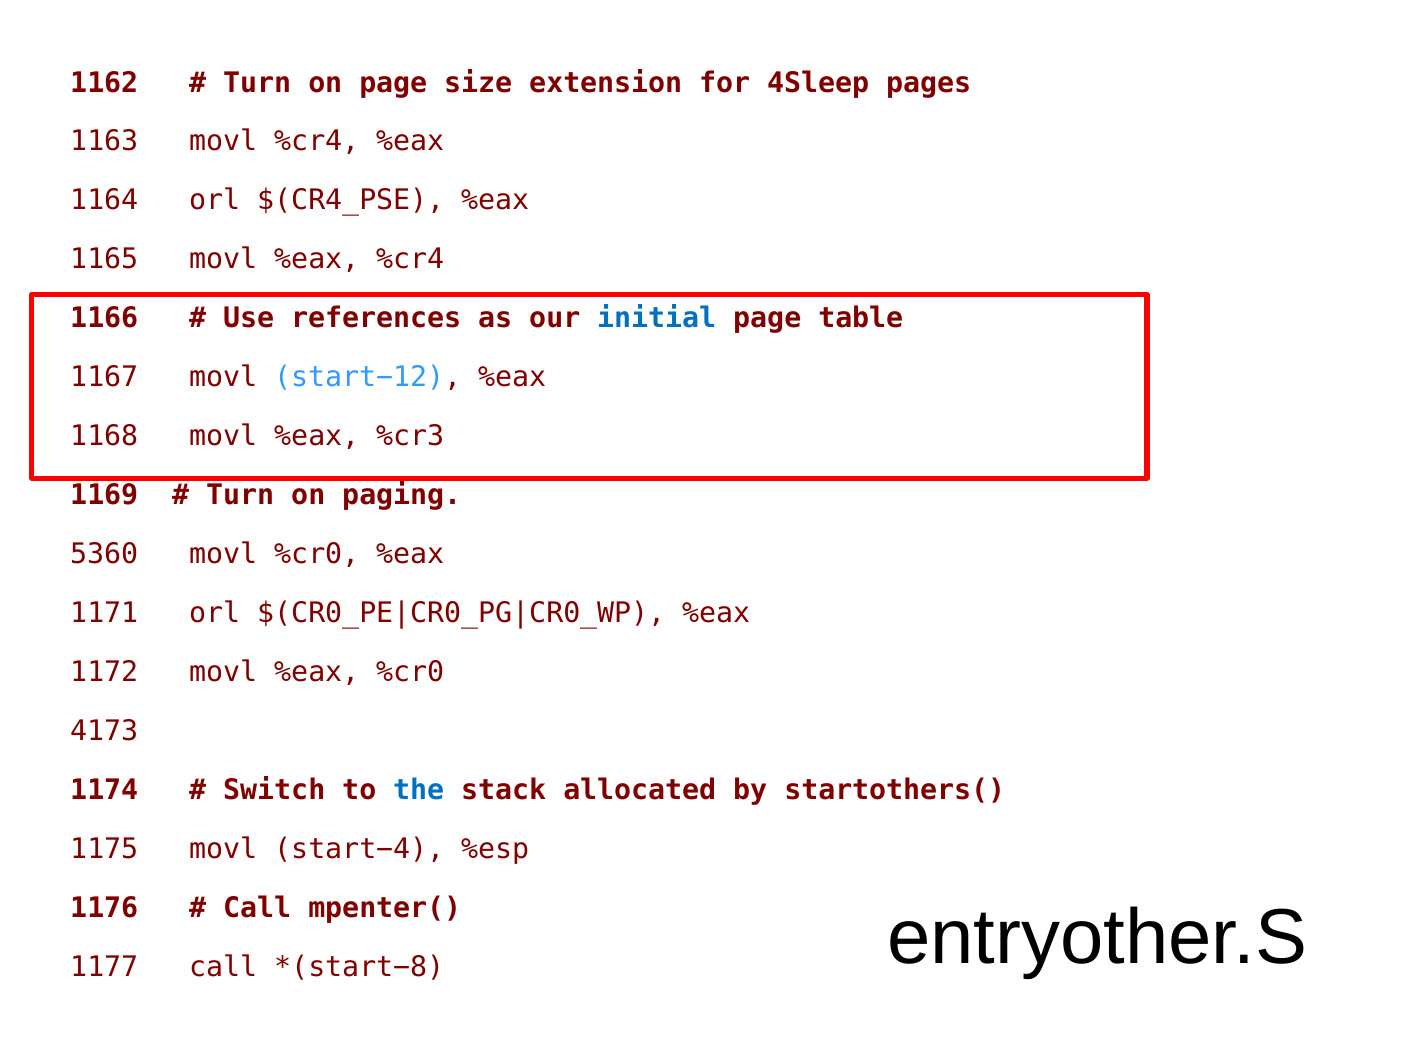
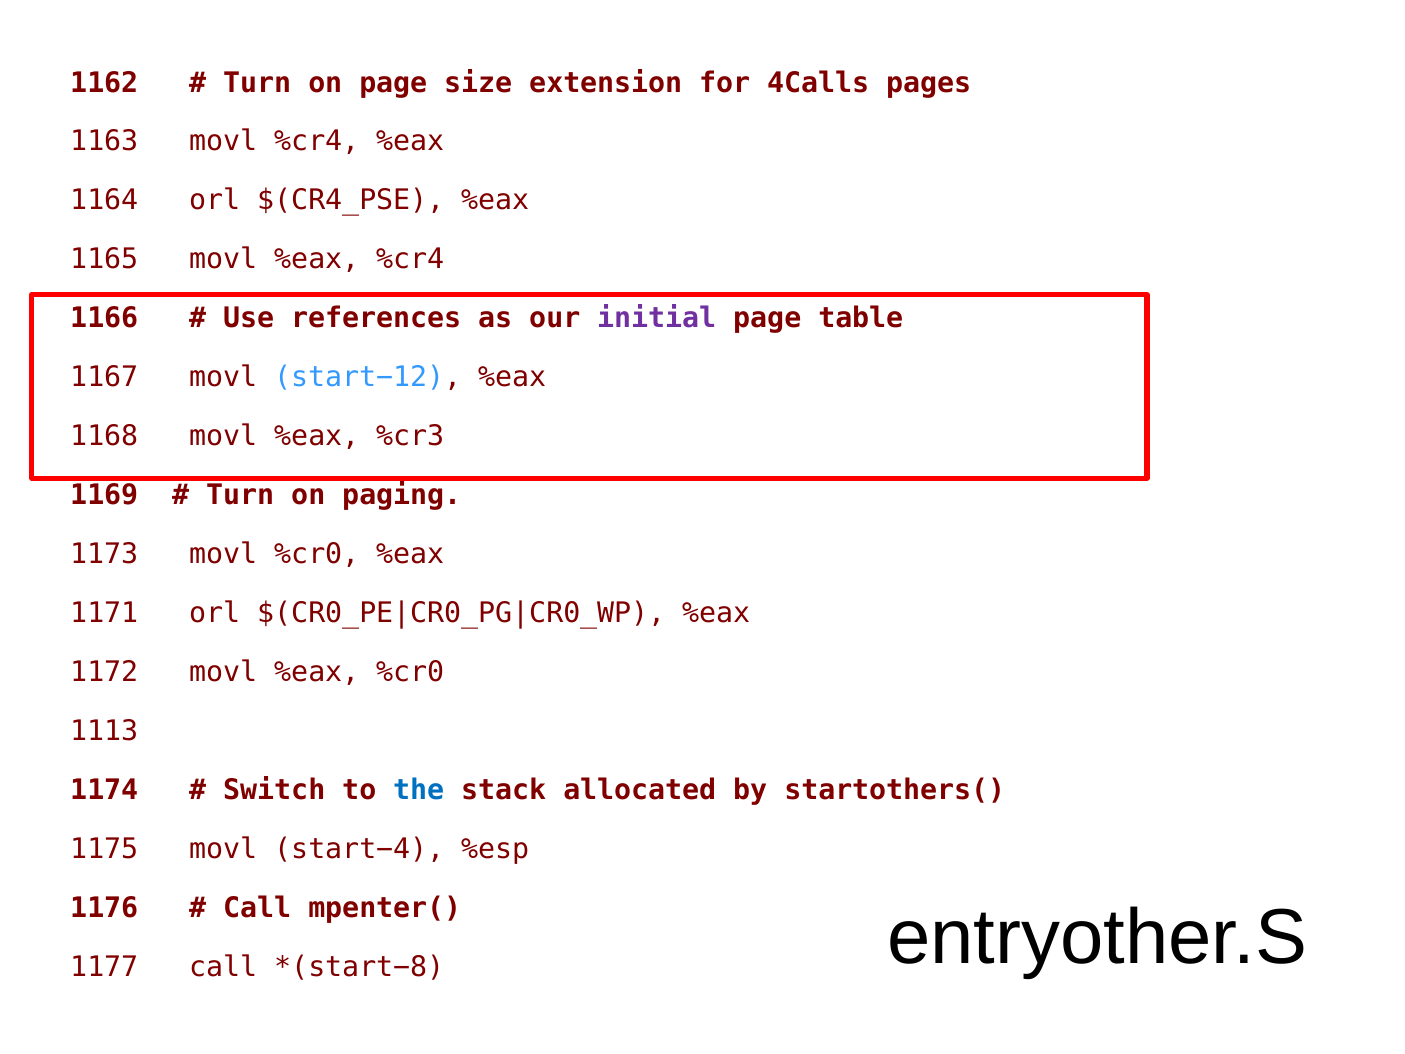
4Sleep: 4Sleep -> 4Calls (818, 83)
initial colour: blue -> purple (657, 318)
5360: 5360 -> 1173 (104, 554)
4173: 4173 -> 1113 (104, 731)
